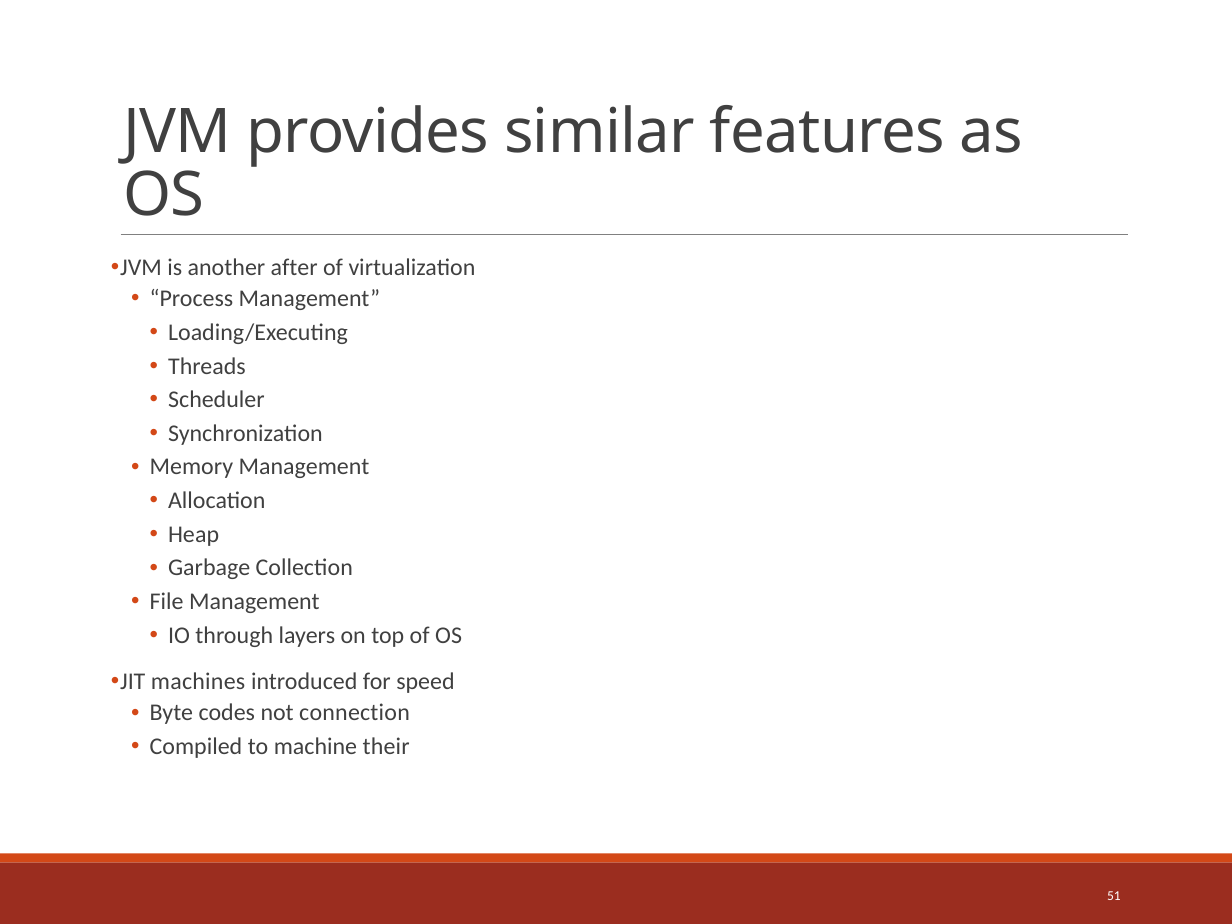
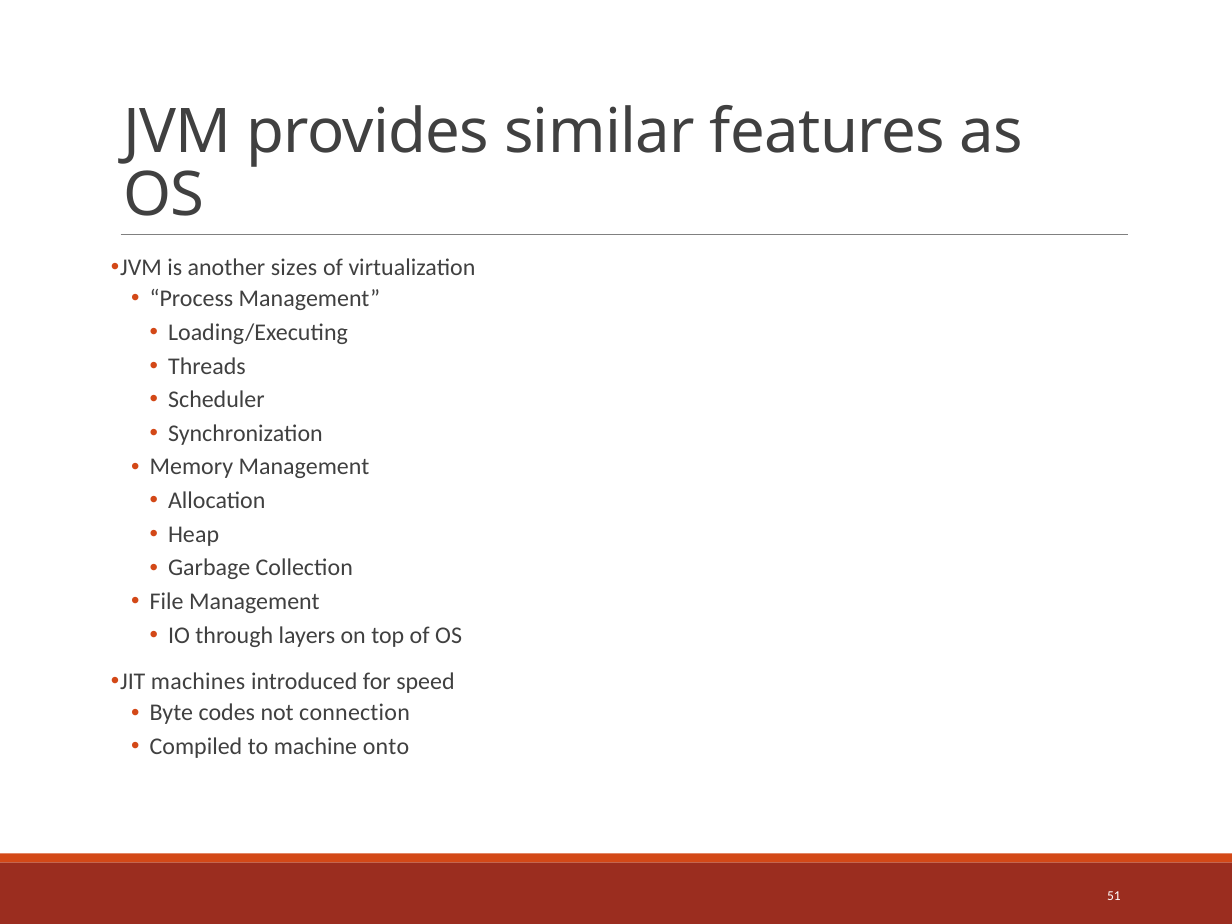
after: after -> sizes (294, 268)
their: their -> onto (386, 747)
